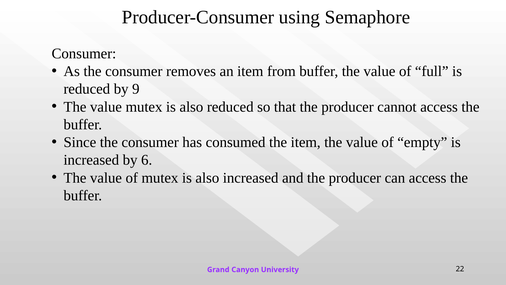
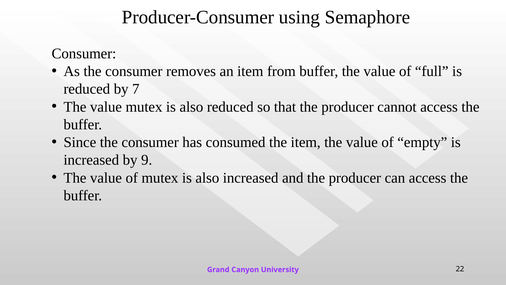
9: 9 -> 7 (136, 89)
6: 6 -> 9 (147, 160)
